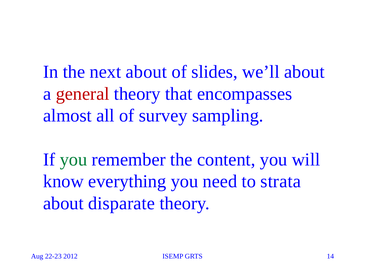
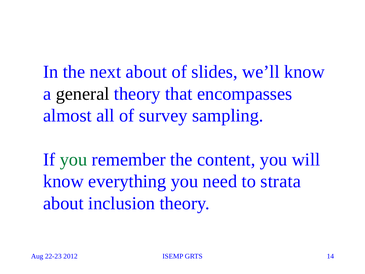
we’ll about: about -> know (304, 72)
general colour: red -> black (83, 94)
disparate: disparate -> inclusion (122, 203)
